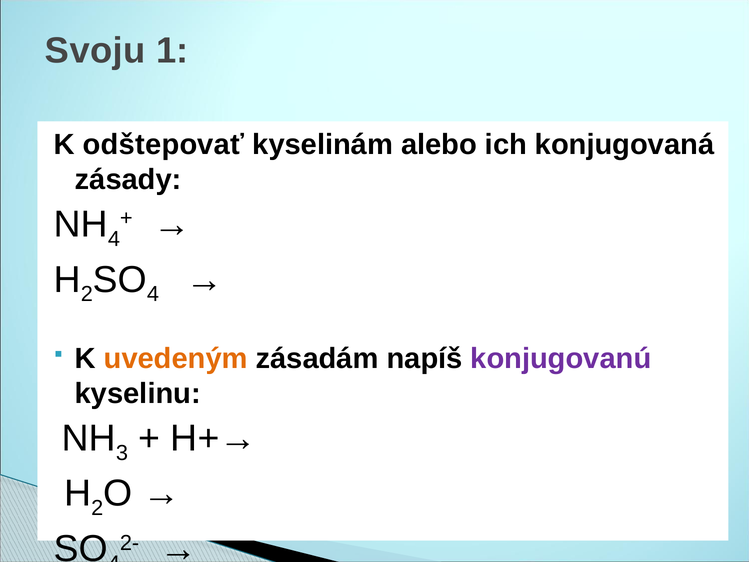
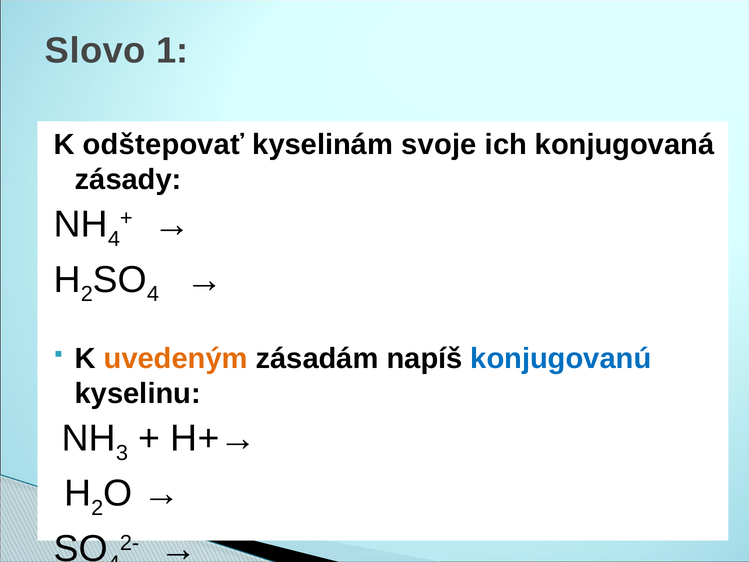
Svoju: Svoju -> Slovo (95, 51)
alebo: alebo -> svoje (439, 145)
konjugovanú colour: purple -> blue (561, 358)
